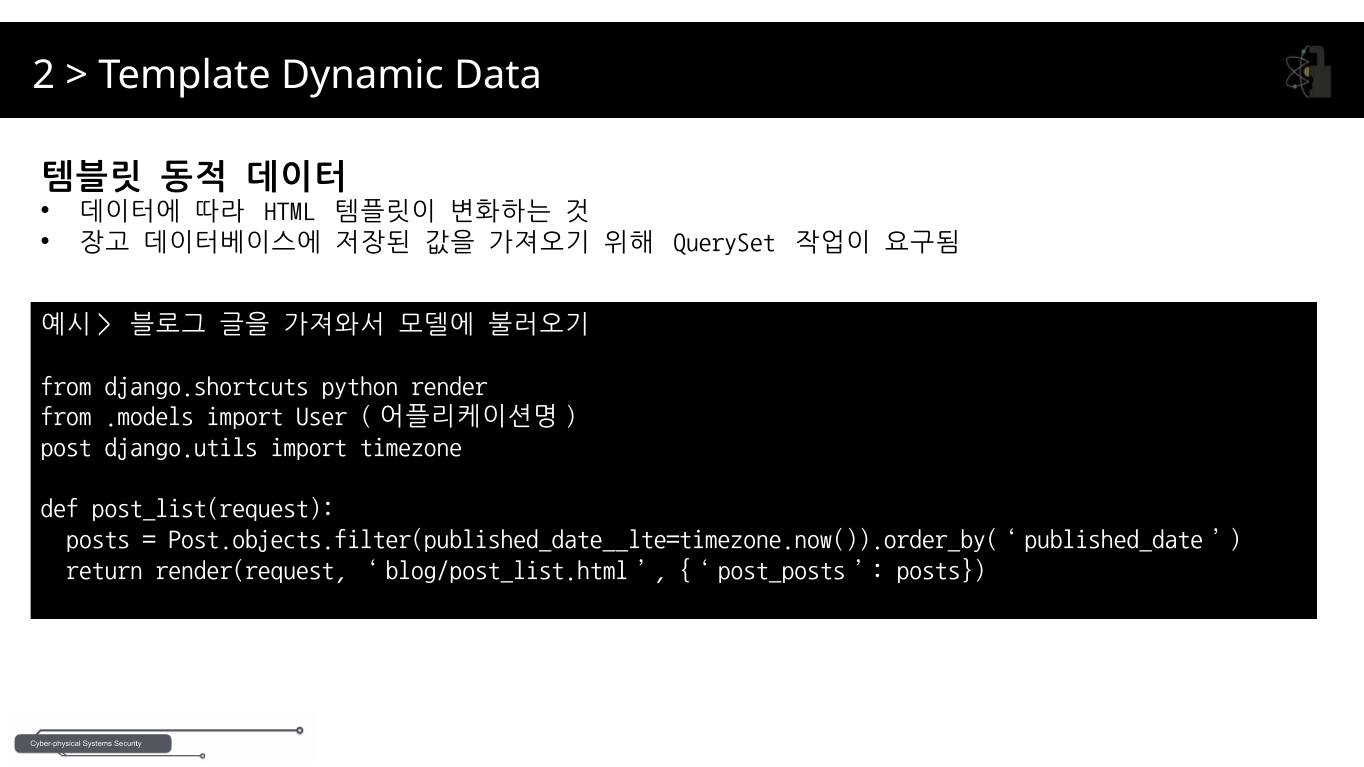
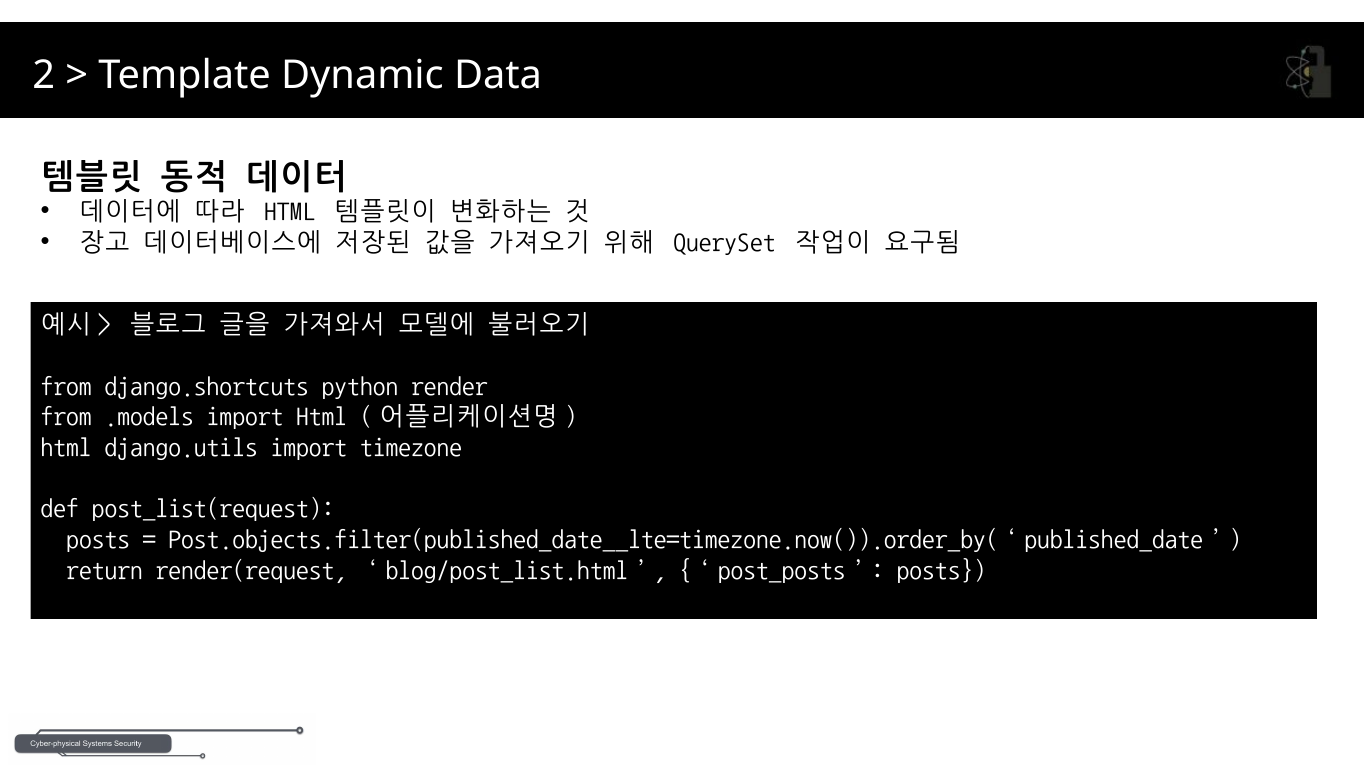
import User: User -> Html (322, 416)
post: post -> html (66, 447)
